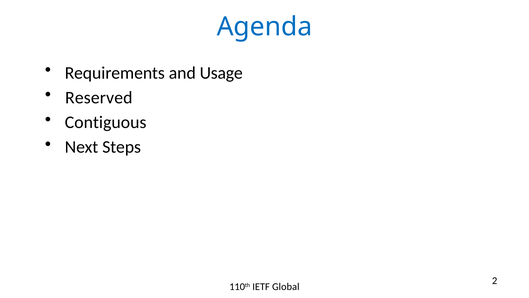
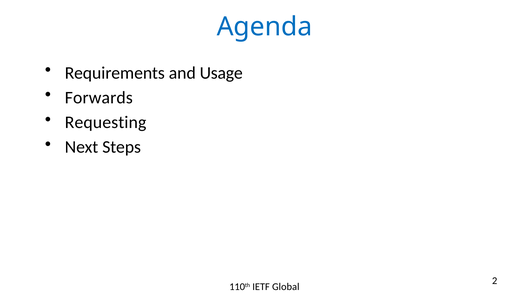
Reserved: Reserved -> Forwards (99, 98)
Contiguous: Contiguous -> Requesting (106, 122)
